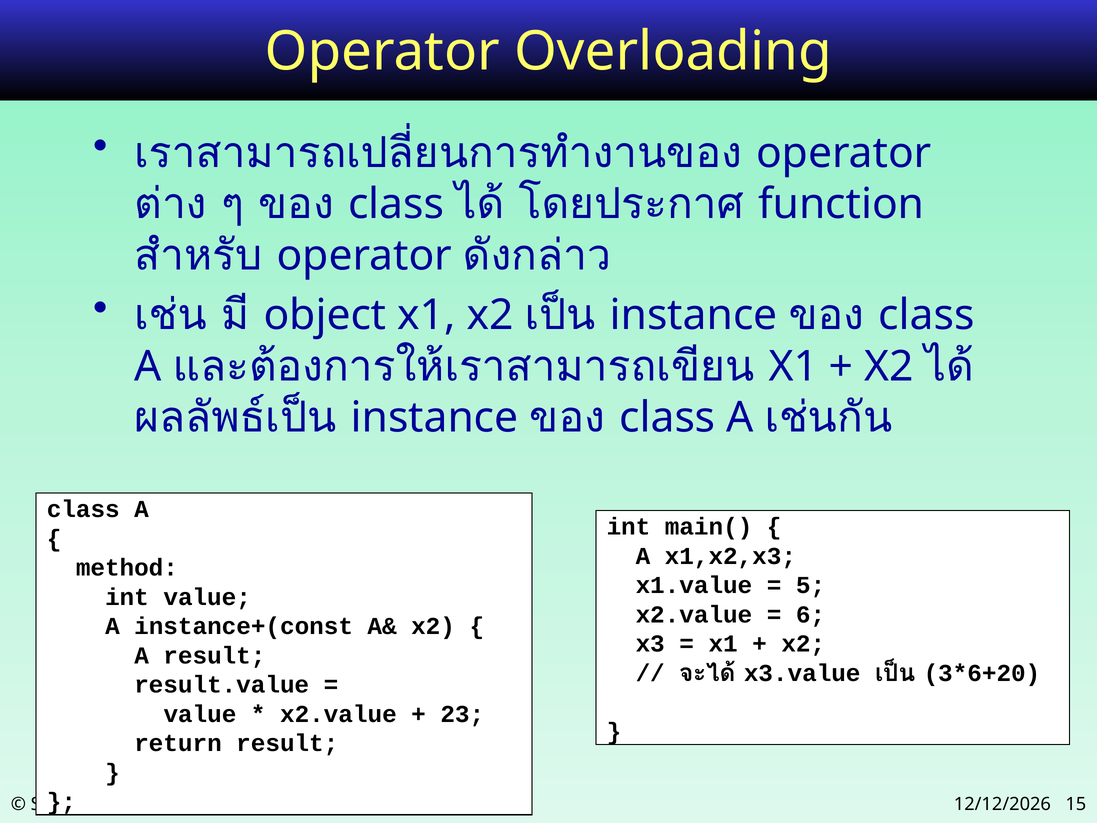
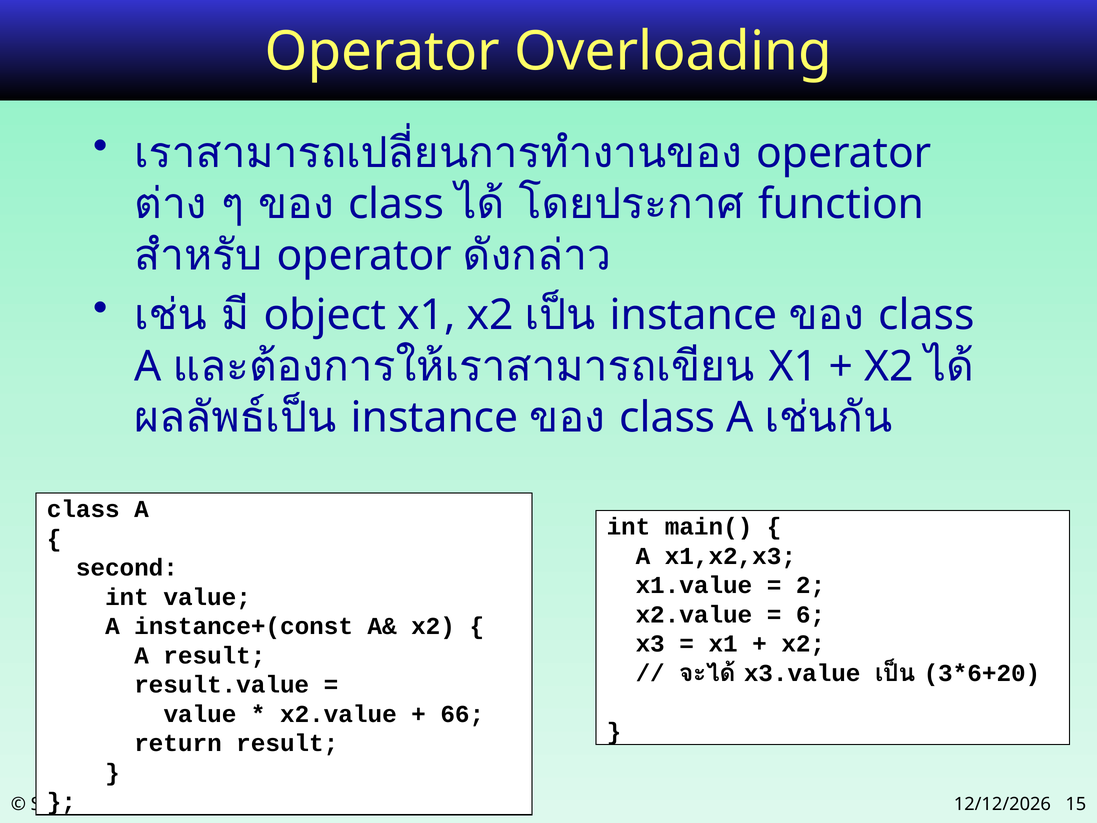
method: method -> second (127, 568)
5: 5 -> 2 (811, 585)
23: 23 -> 66 (462, 714)
